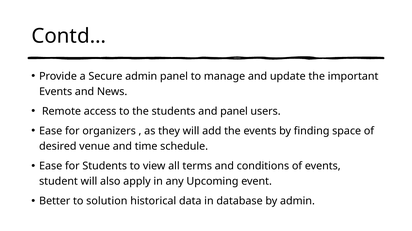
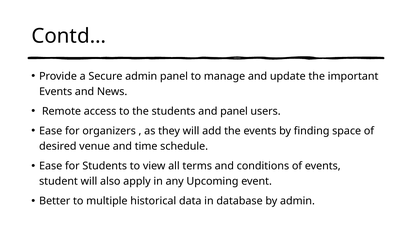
solution: solution -> multiple (107, 202)
